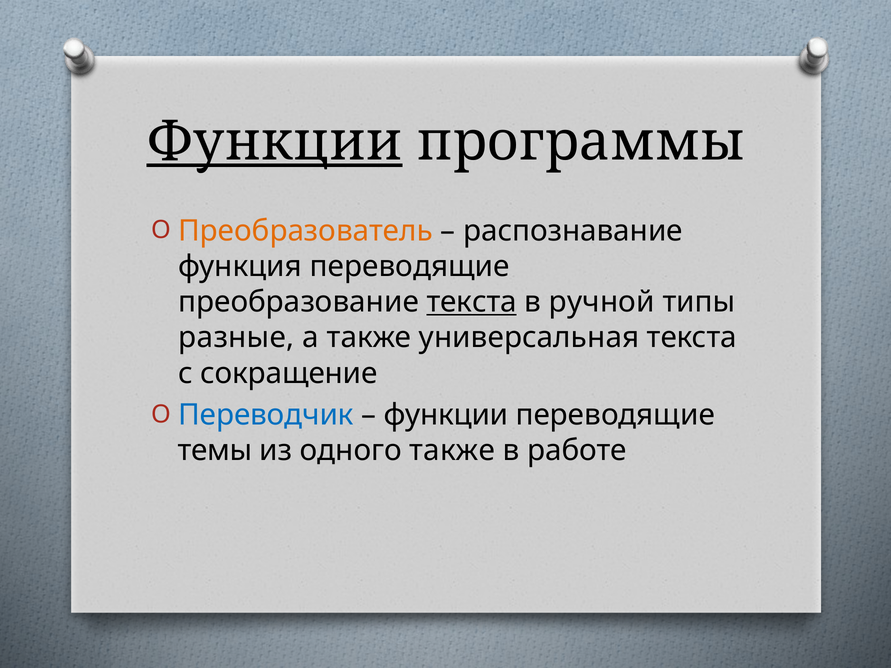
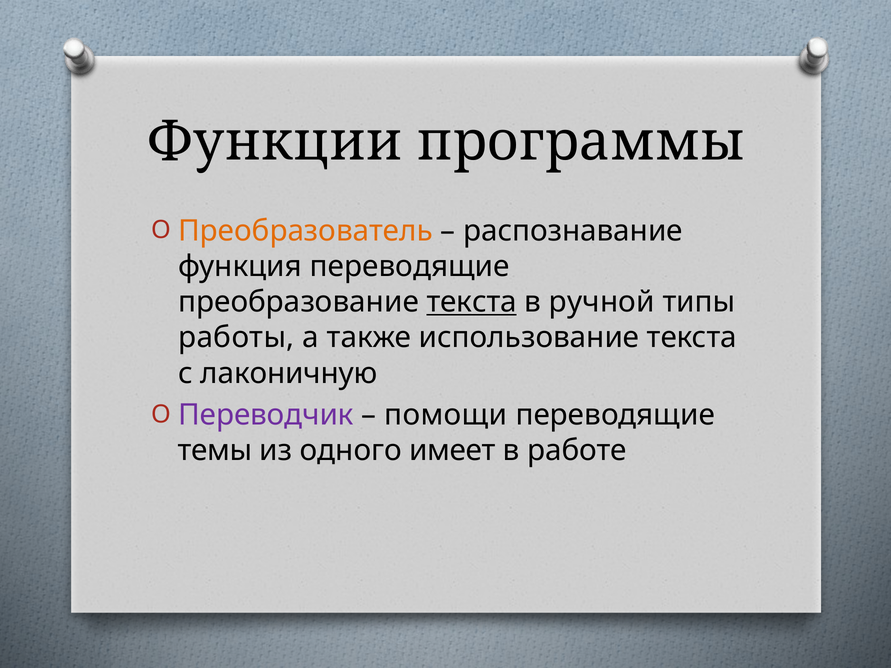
Функции underline: present -> none (275, 142)
разные: разные -> работы (236, 338)
универсальная: универсальная -> использование (529, 338)
сокращение: сокращение -> лаконичную (289, 373)
Переводчик colour: blue -> purple (266, 415)
функции: функции -> помощи (446, 415)
одного также: также -> имеет (452, 451)
